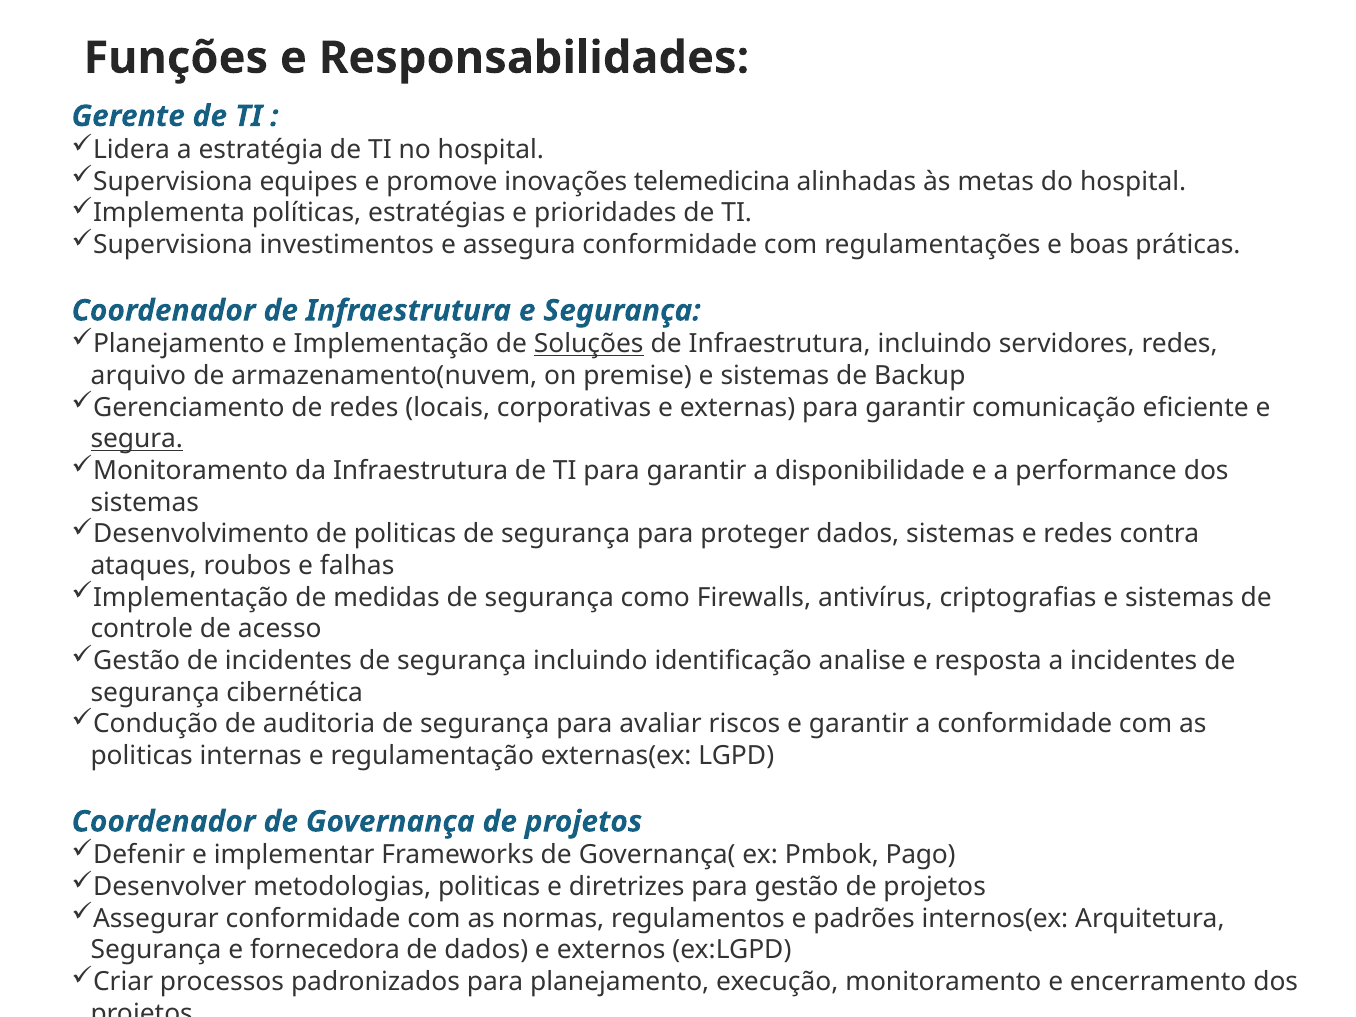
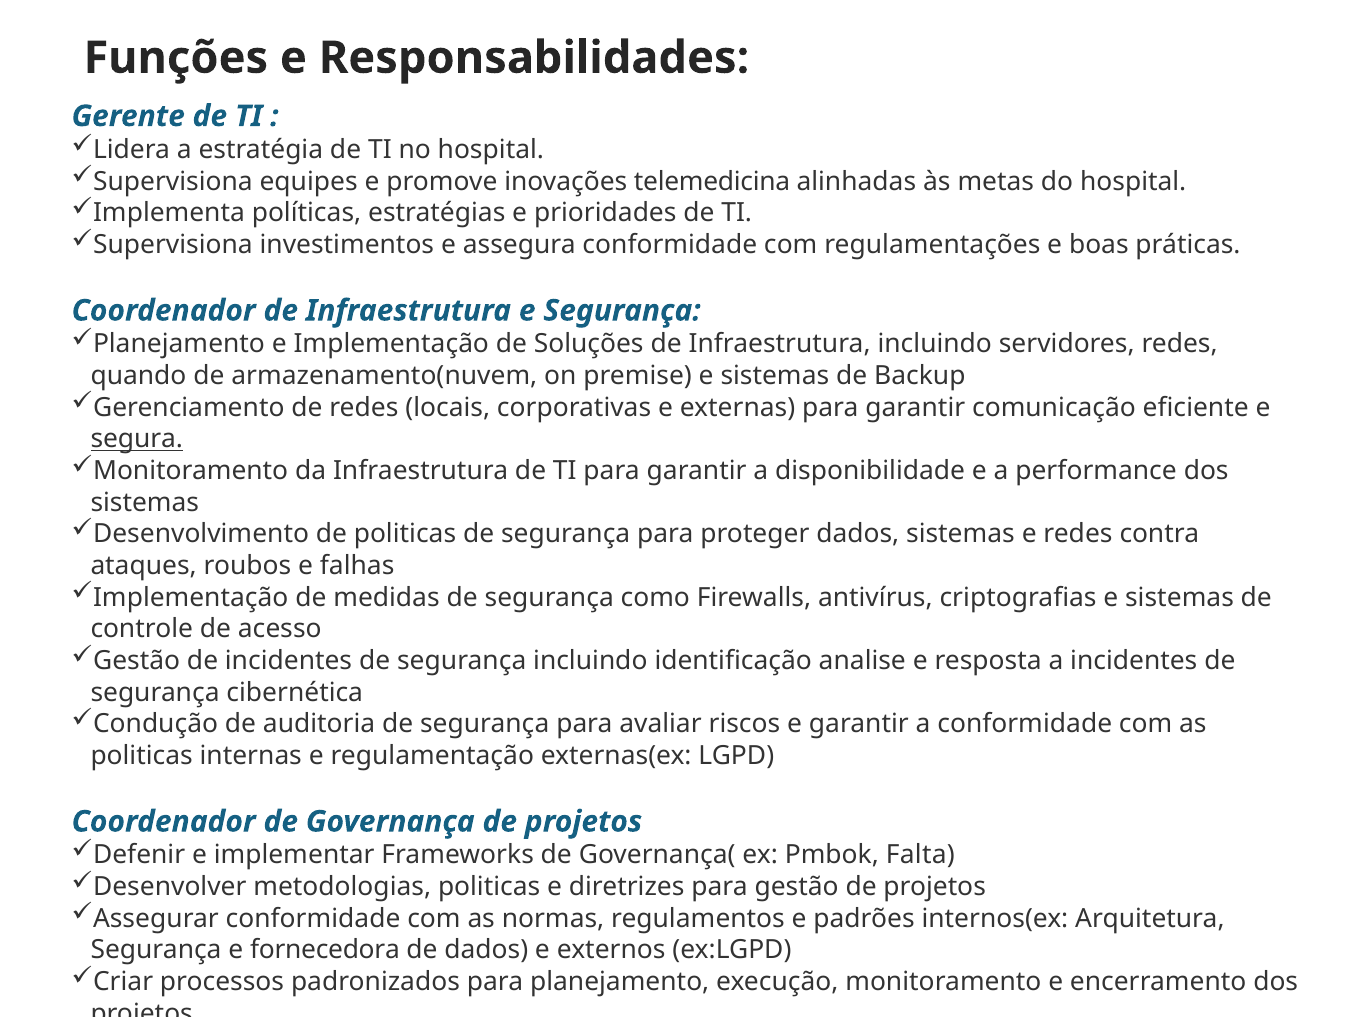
Soluções underline: present -> none (589, 344)
arquivo: arquivo -> quando (138, 376)
Pago: Pago -> Falta (920, 855)
